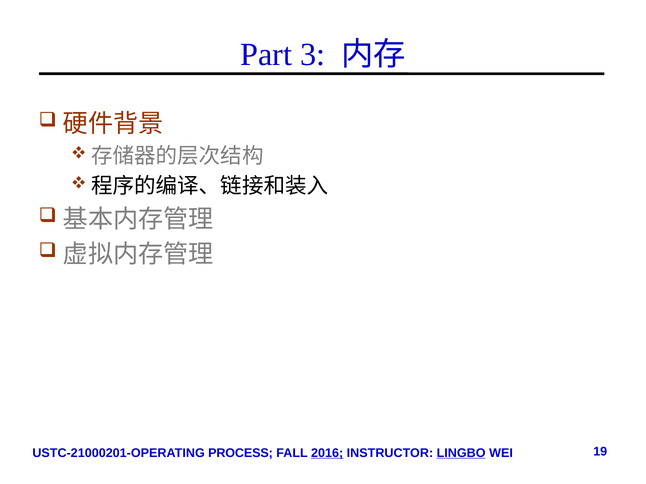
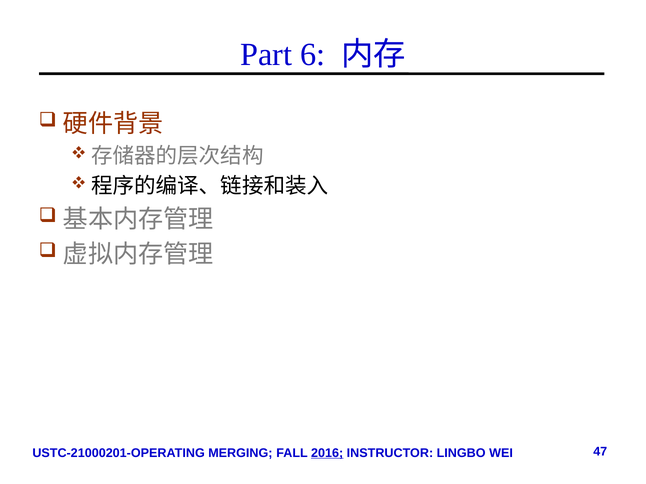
3: 3 -> 6 (313, 55)
PROCESS: PROCESS -> MERGING (240, 453)
LINGBO underline: present -> none (461, 453)
19: 19 -> 47 (600, 452)
